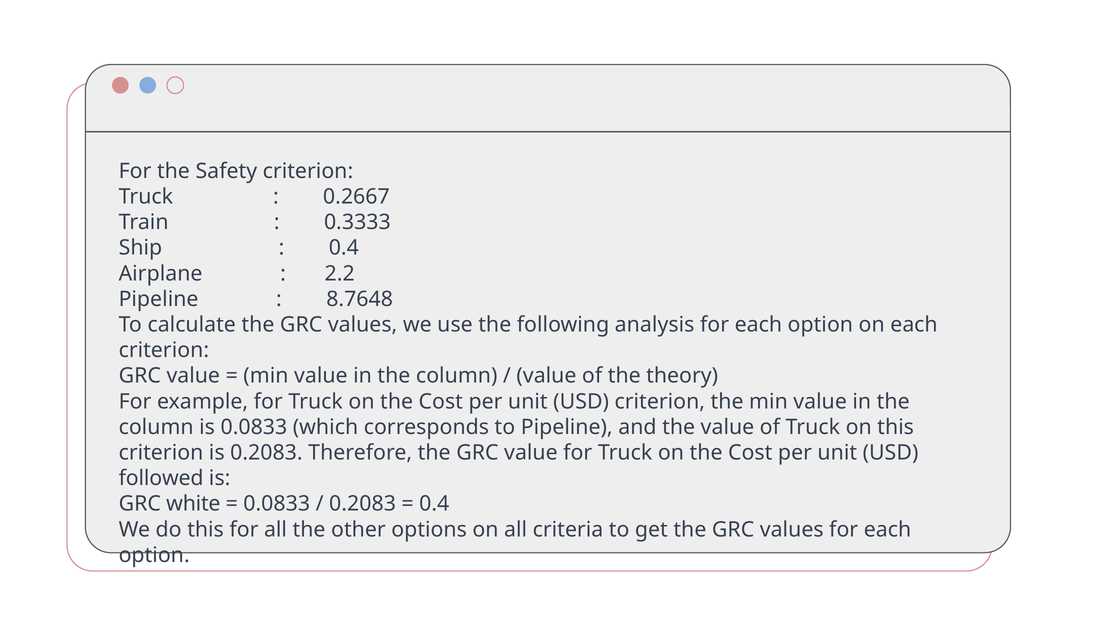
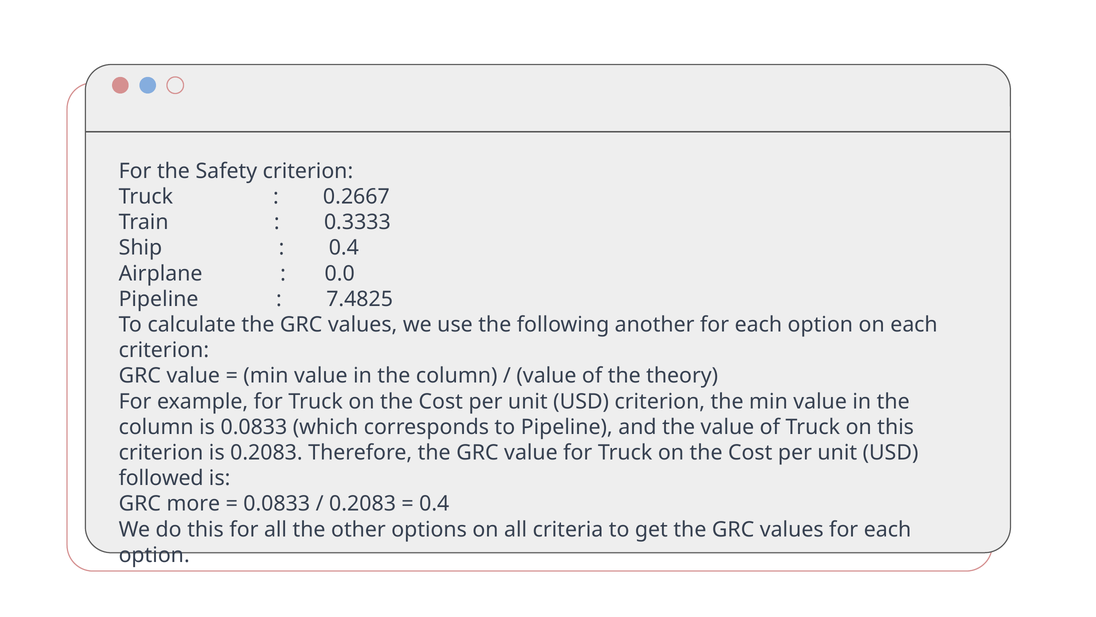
2.2: 2.2 -> 0.0 (340, 273)
8.7648: 8.7648 -> 7.4825 (360, 299)
analysis: analysis -> another (655, 324)
white: white -> more (193, 504)
